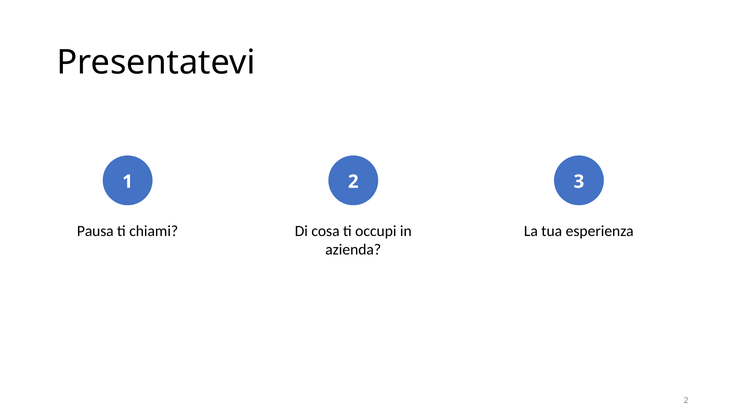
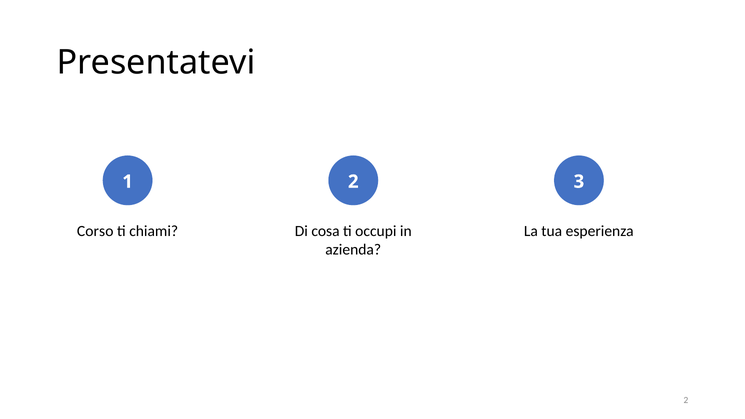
Pausa: Pausa -> Corso (95, 231)
